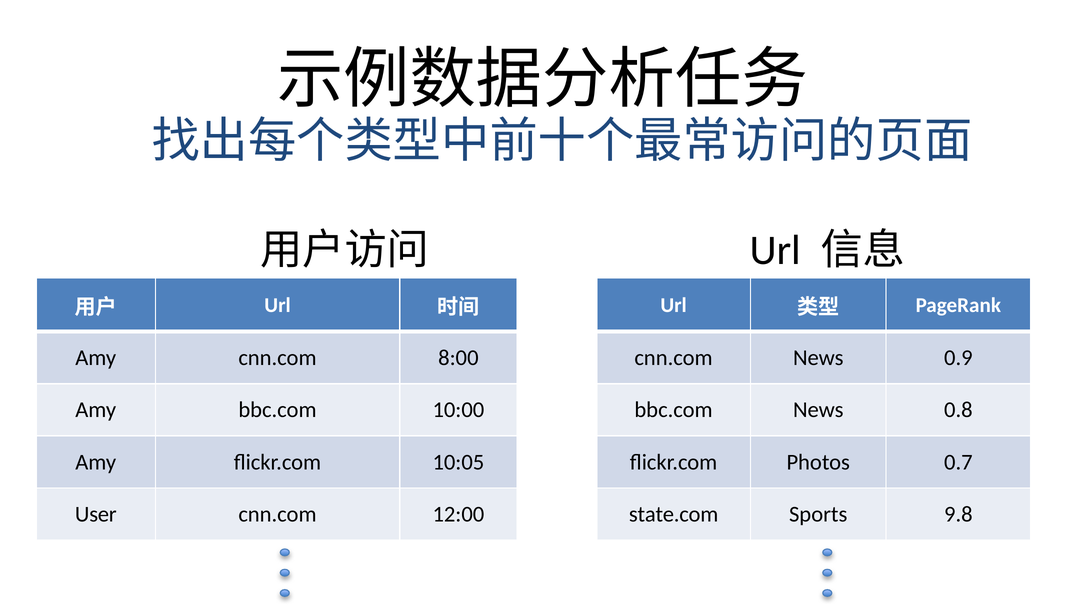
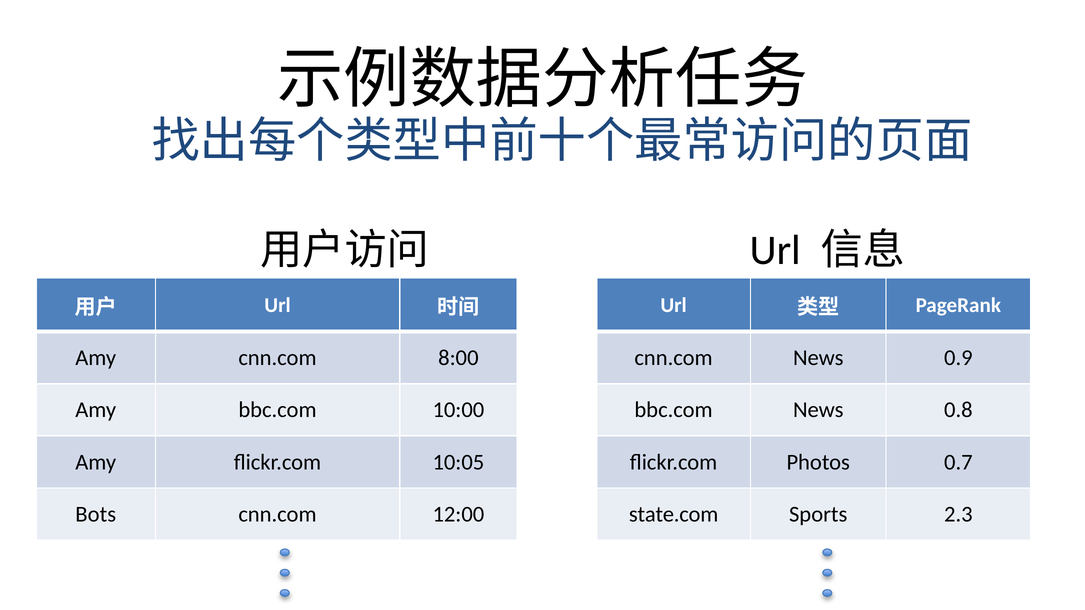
User: User -> Bots (96, 514)
9.8: 9.8 -> 2.3 (958, 514)
